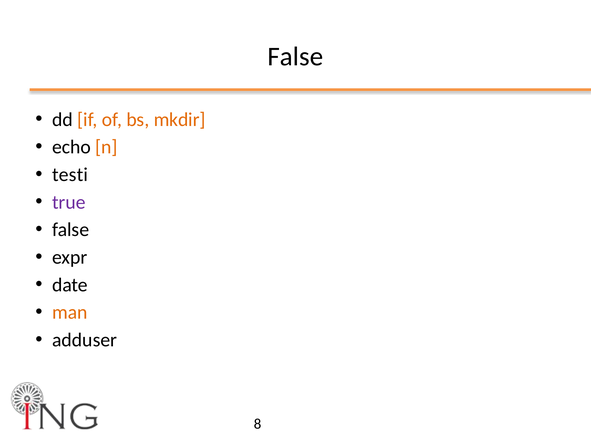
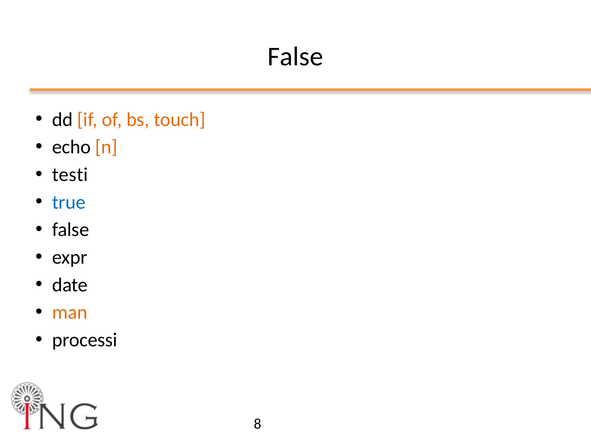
mkdir: mkdir -> touch (180, 120)
true colour: purple -> blue (69, 202)
adduser: adduser -> processi (85, 340)
